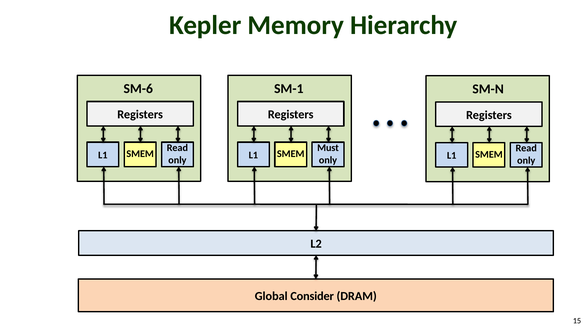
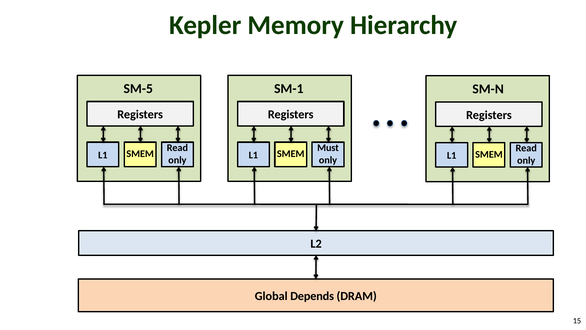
SM-6: SM-6 -> SM-5 (138, 88)
Consider: Consider -> Depends (312, 296)
